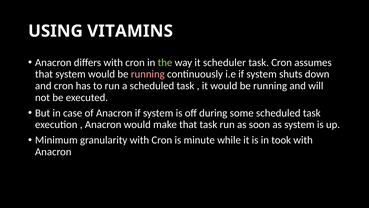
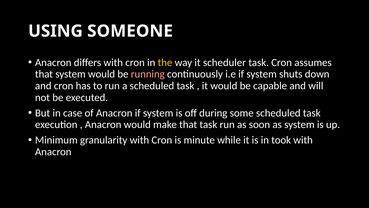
VITAMINS: VITAMINS -> SOMEONE (130, 31)
the colour: light green -> yellow (165, 62)
it would be running: running -> capable (270, 86)
